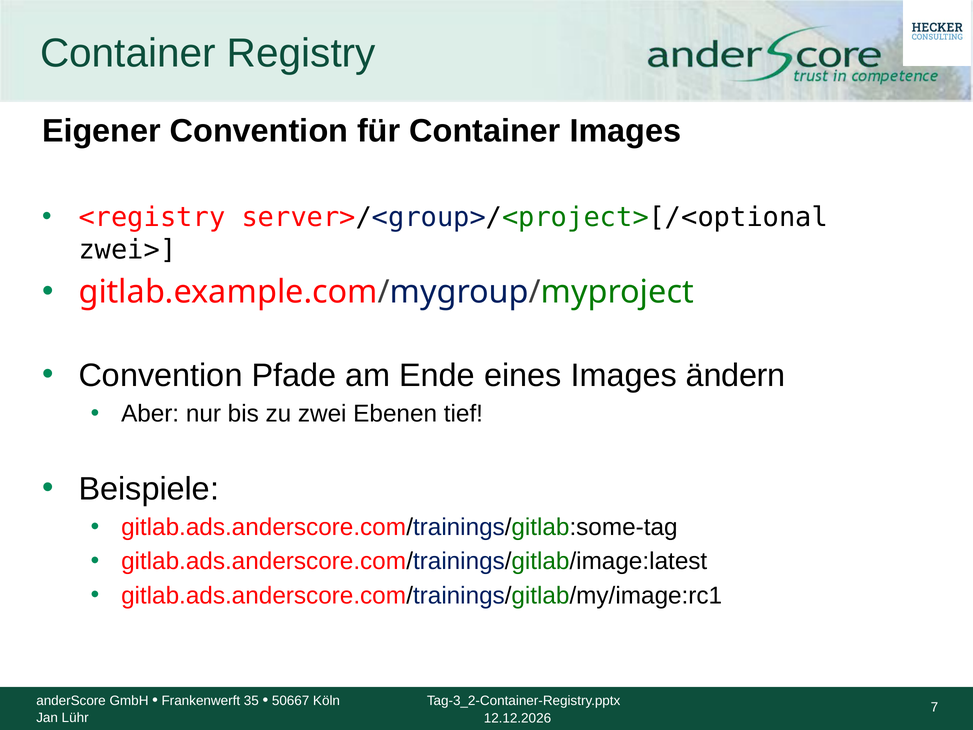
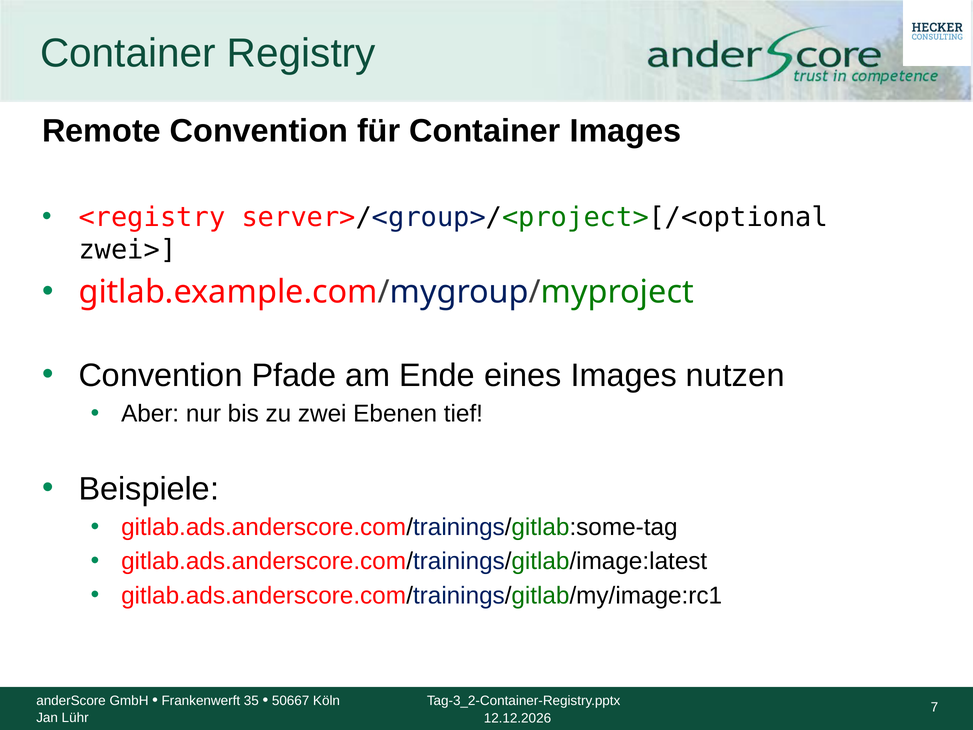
Eigener: Eigener -> Remote (101, 131)
ändern: ändern -> nutzen (735, 375)
